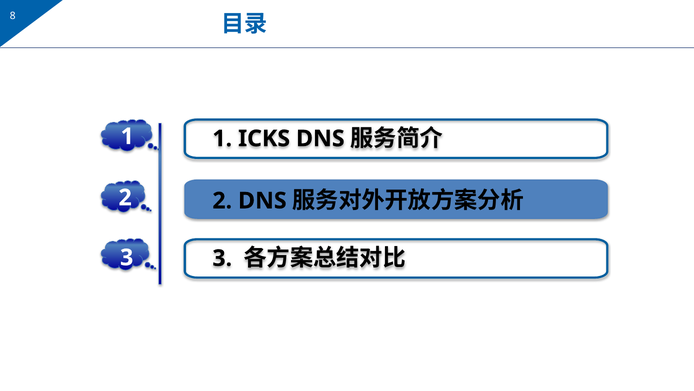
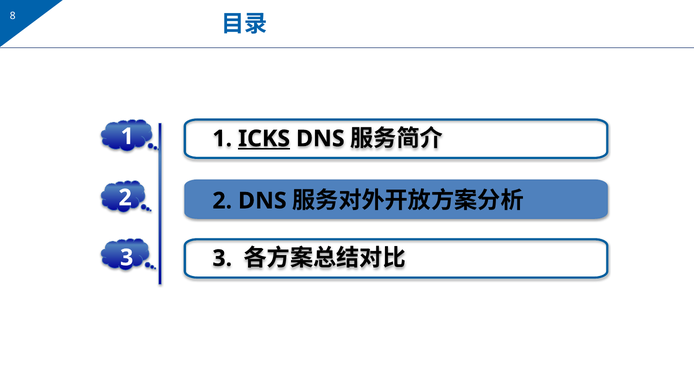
ICKS underline: none -> present (264, 138)
